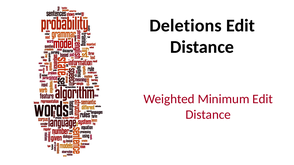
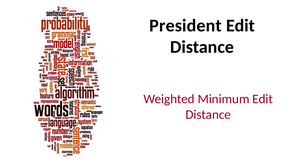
Deletions: Deletions -> President (186, 26)
